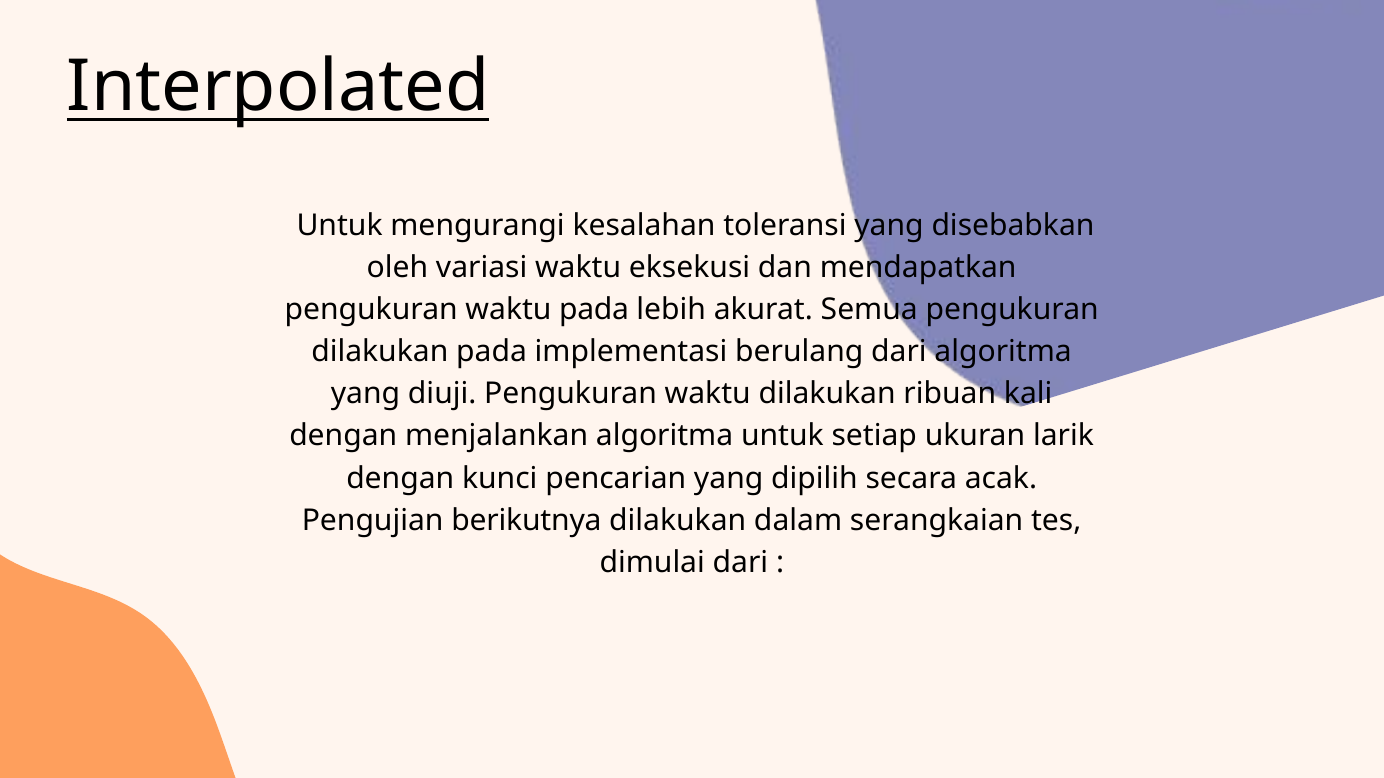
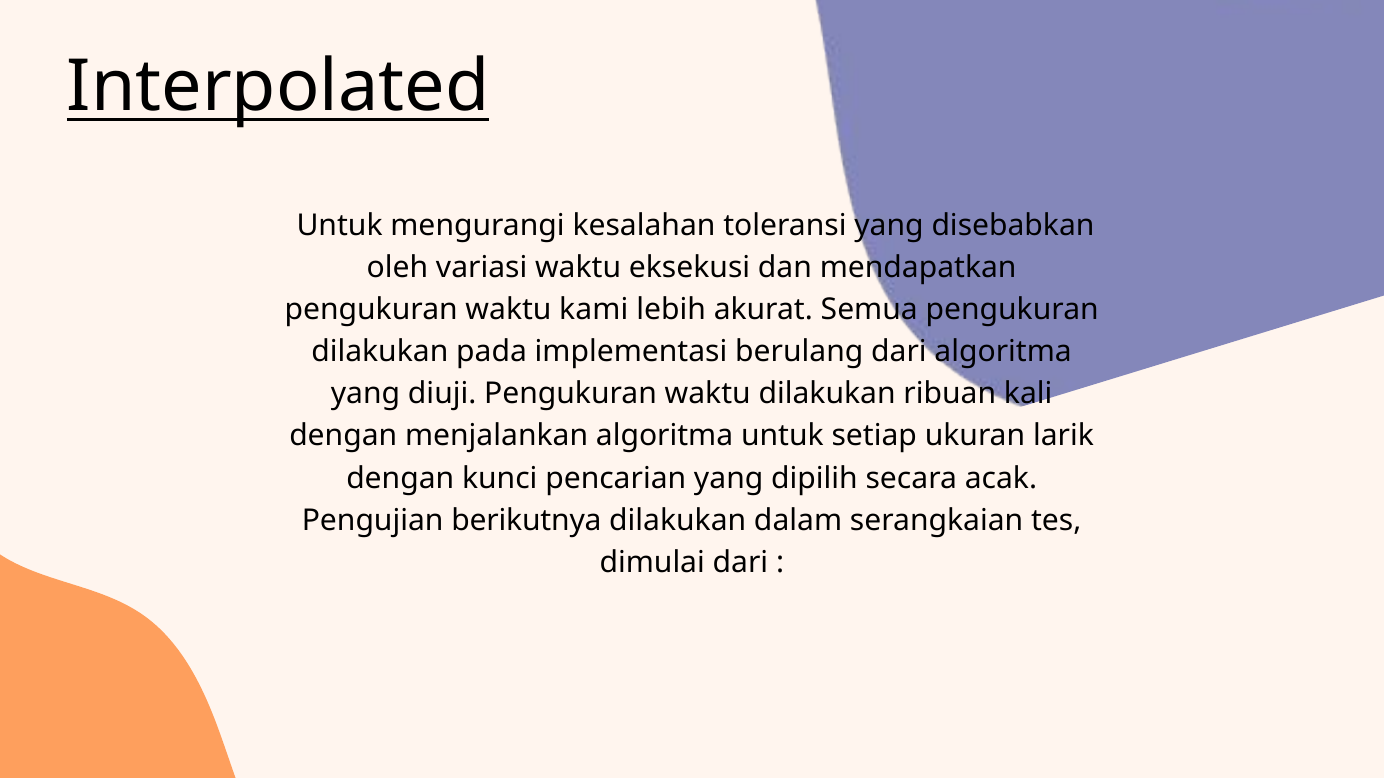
waktu pada: pada -> kami (594, 310)
